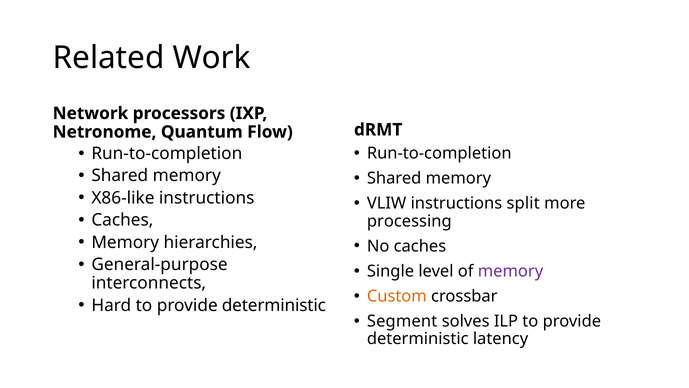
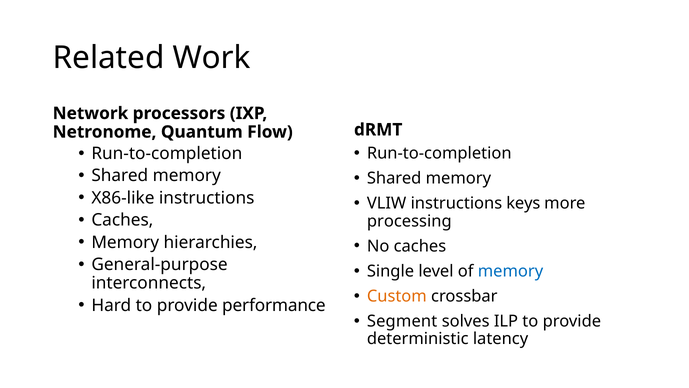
split: split -> keys (523, 203)
memory colour: purple -> blue (510, 271)
Hard to provide deterministic: deterministic -> performance (274, 305)
